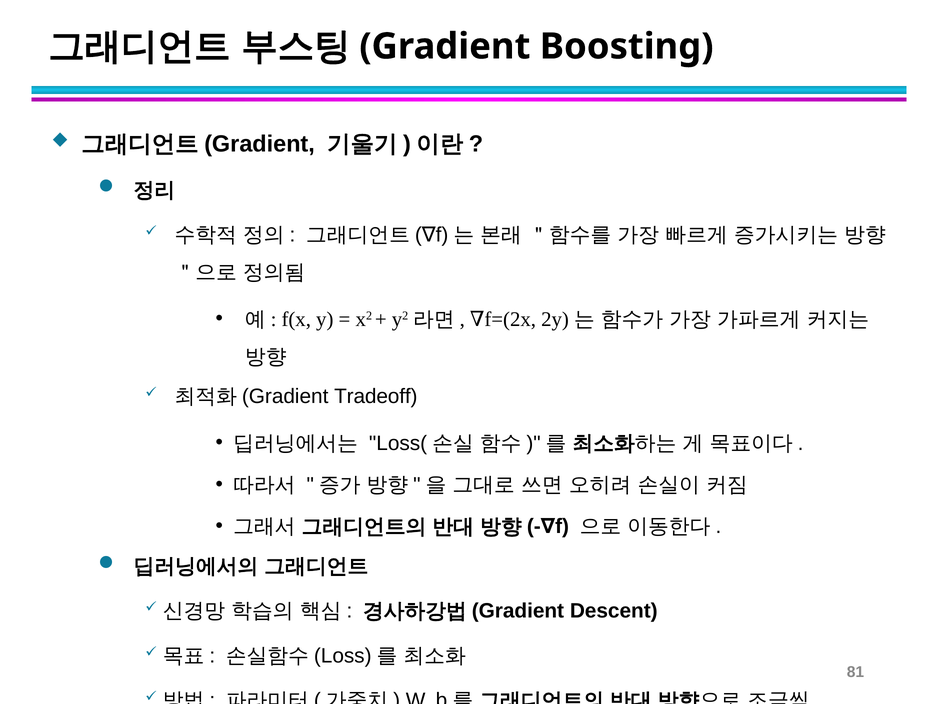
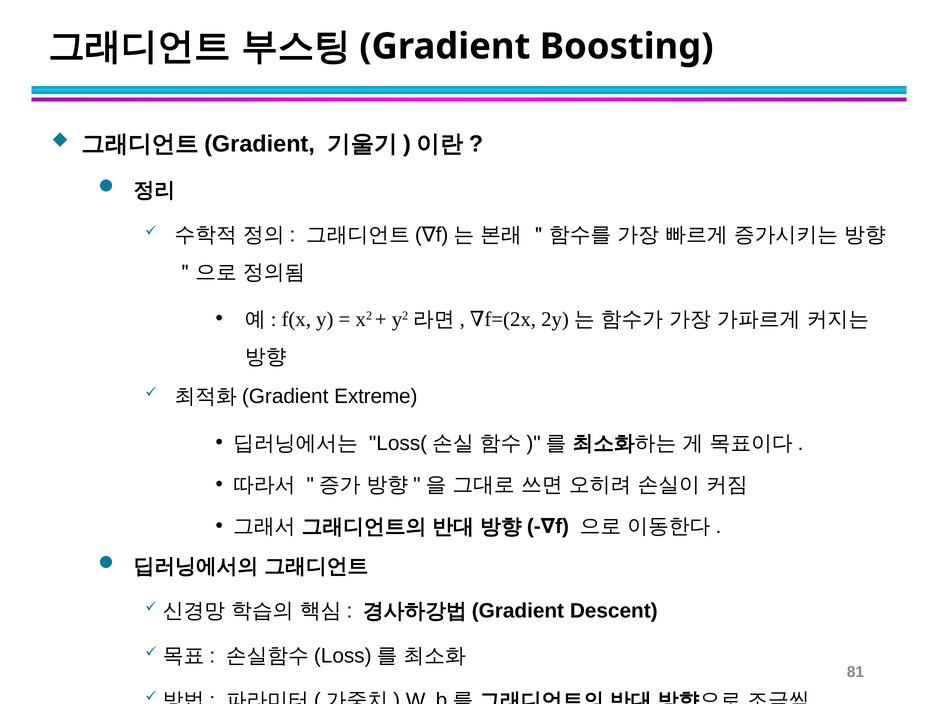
Tradeoff: Tradeoff -> Extreme (376, 396)
